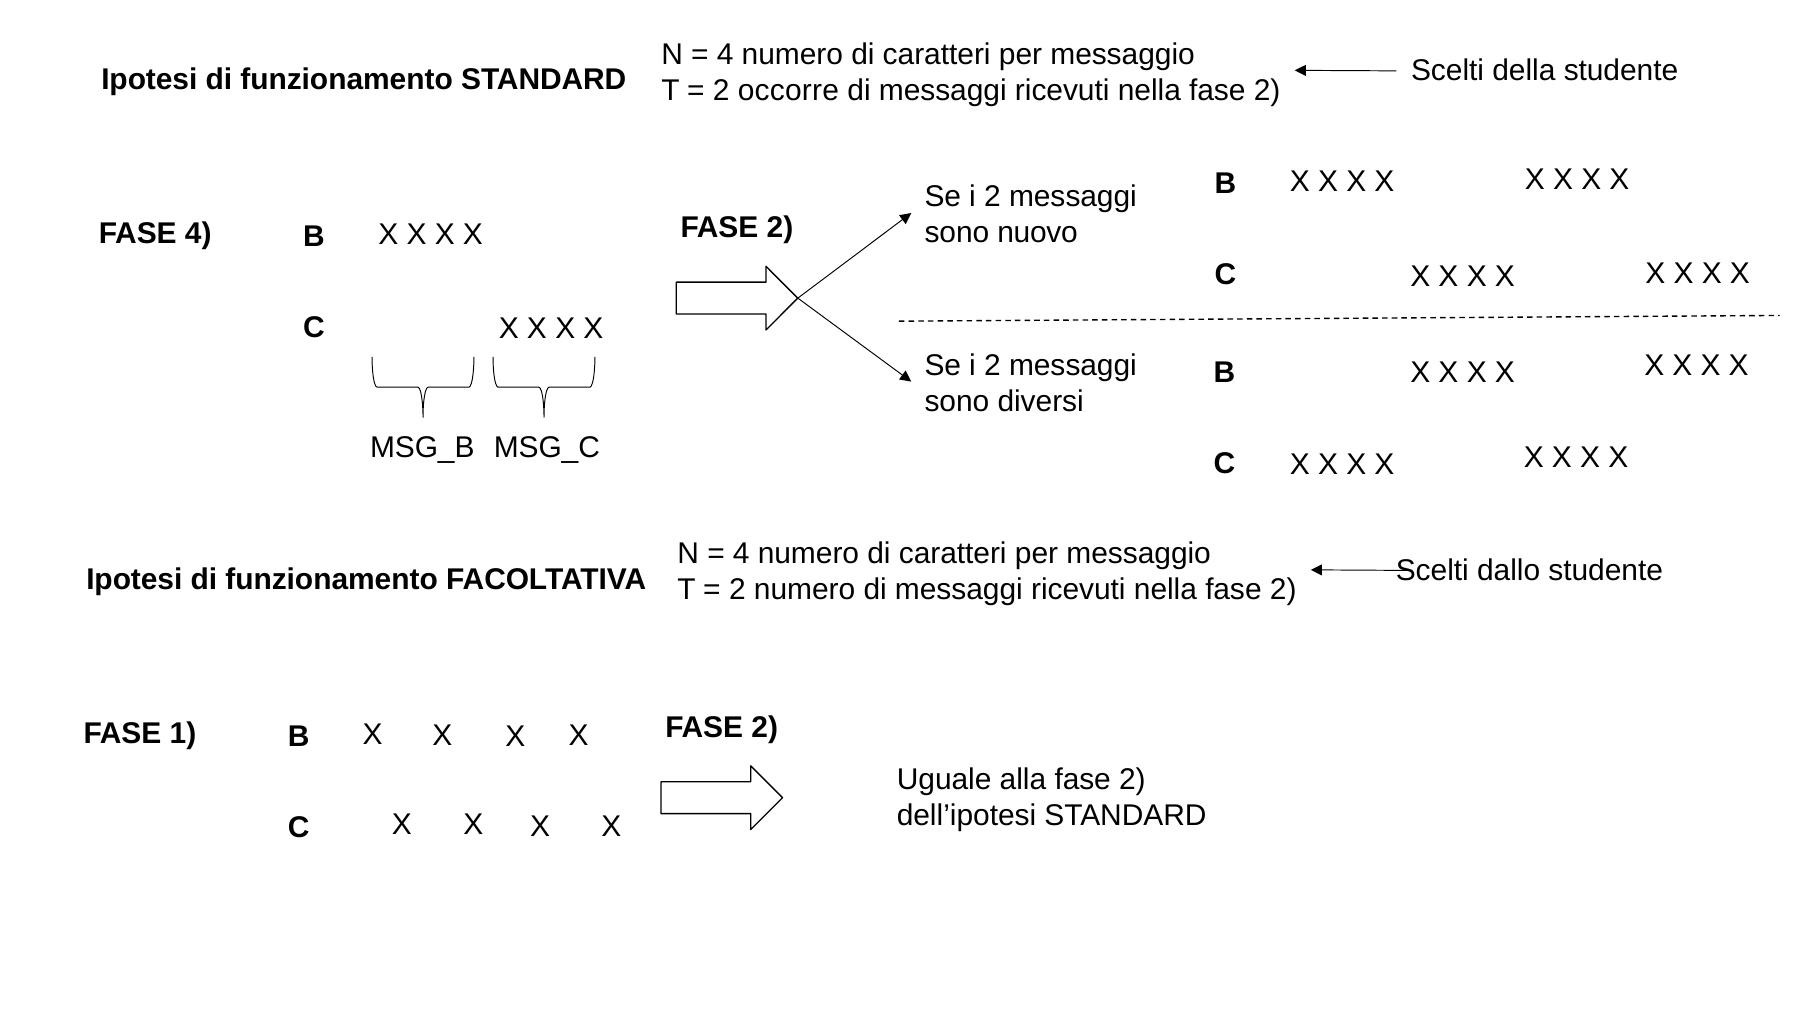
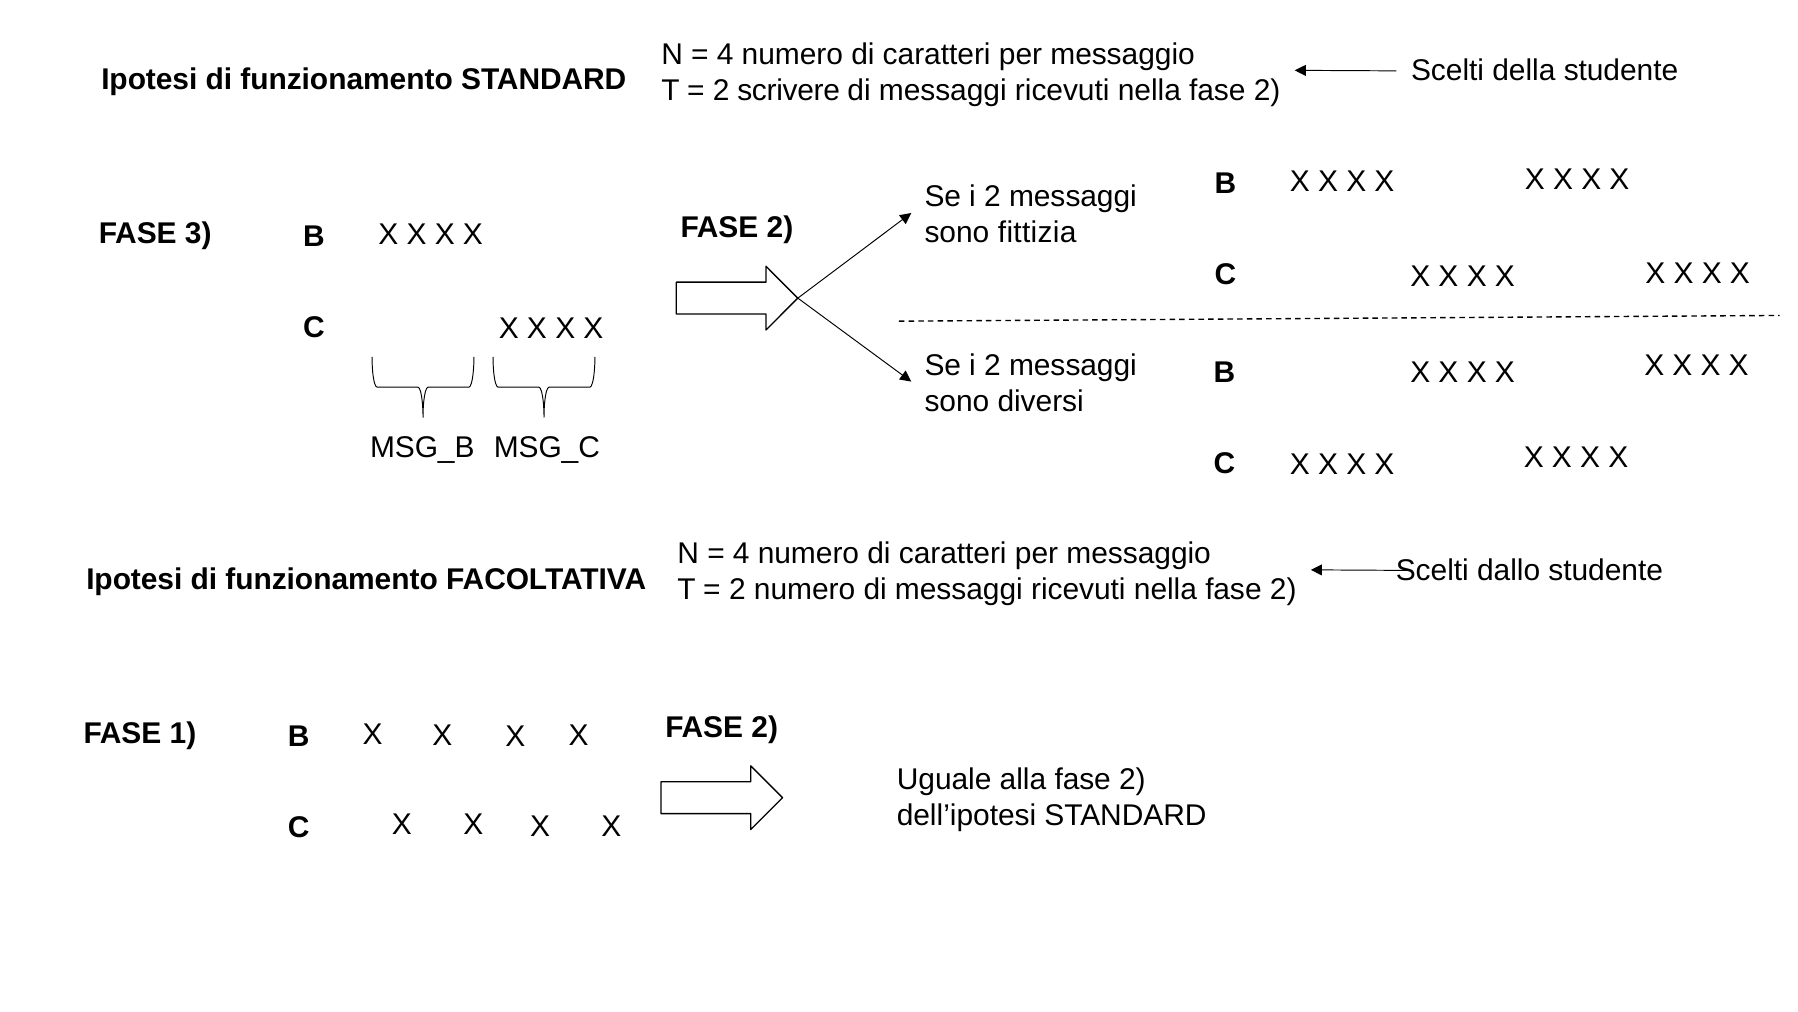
occorre: occorre -> scrivere (789, 90)
nuovo: nuovo -> fittizia (1037, 233)
FASE 4: 4 -> 3 (198, 234)
